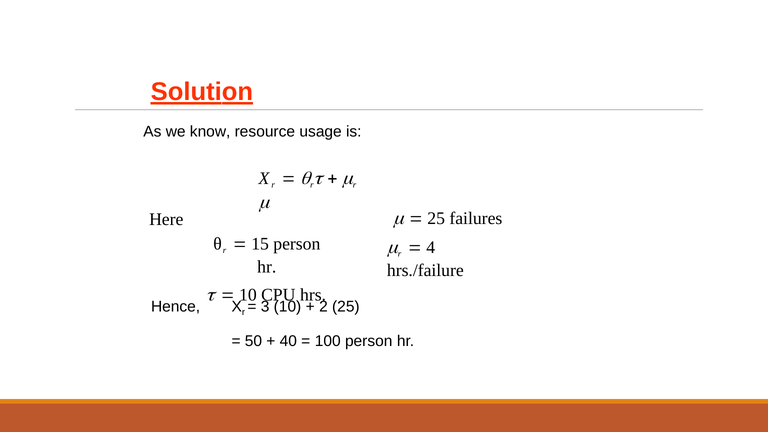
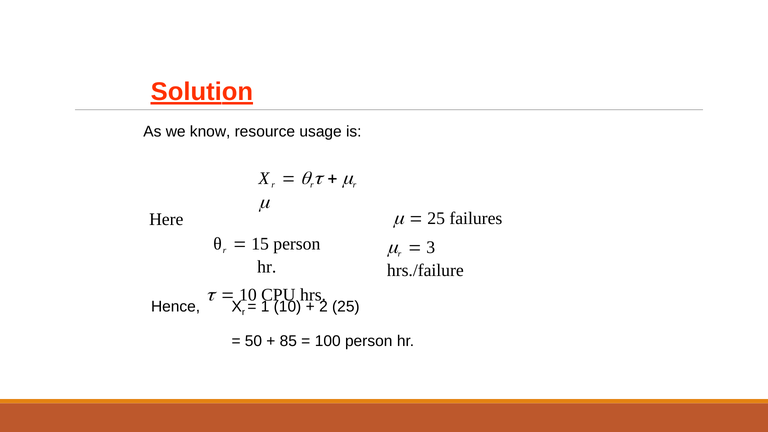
4: 4 -> 3 (431, 247)
3: 3 -> 1 (265, 307)
40: 40 -> 85 (288, 341)
